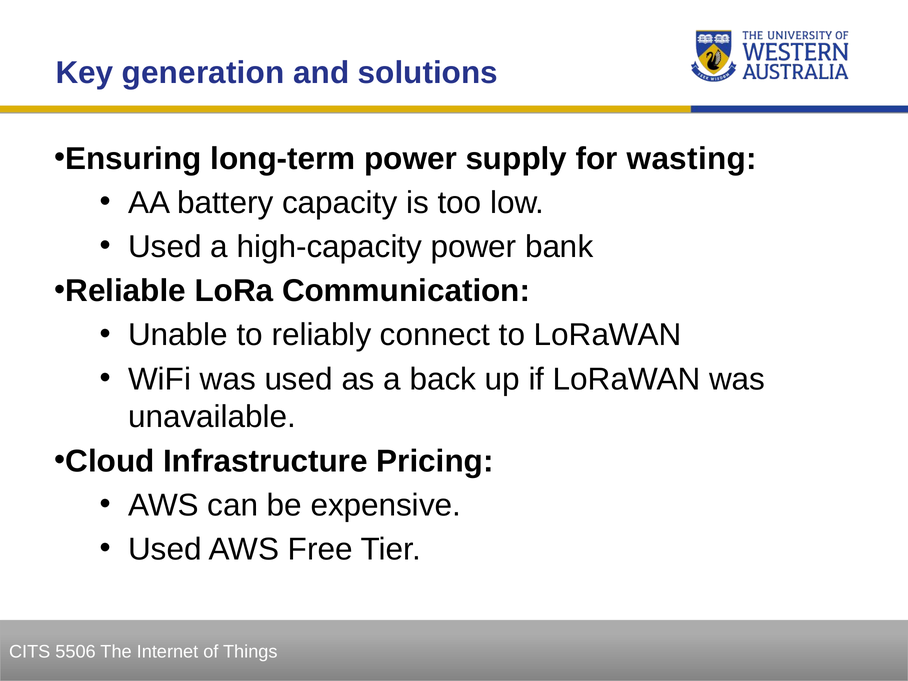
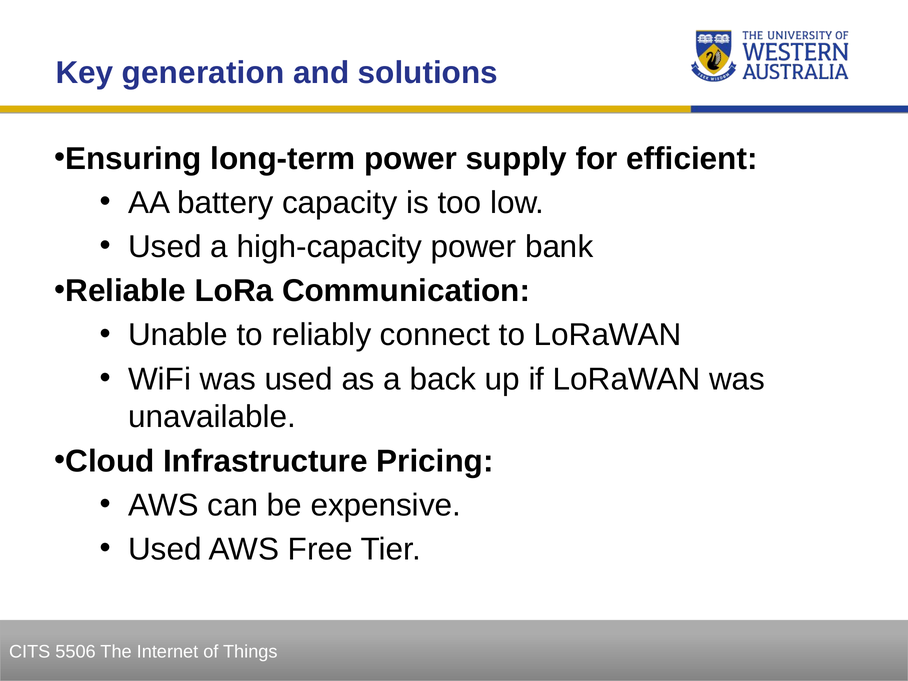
wasting: wasting -> efficient (692, 159)
